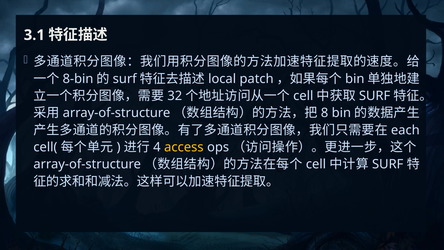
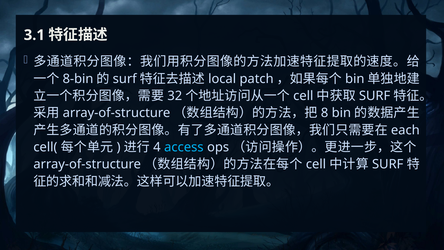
access colour: yellow -> light blue (184, 147)
